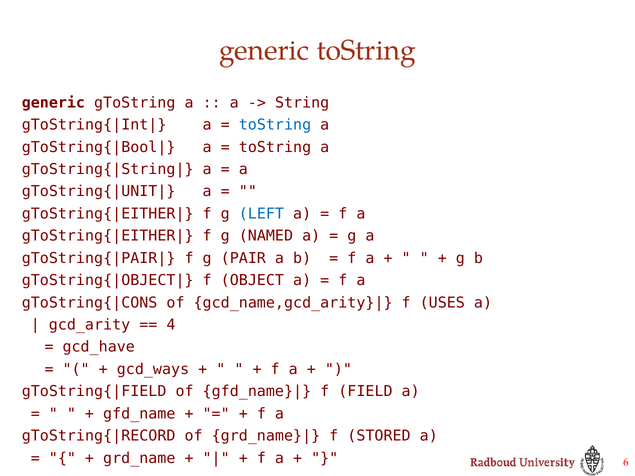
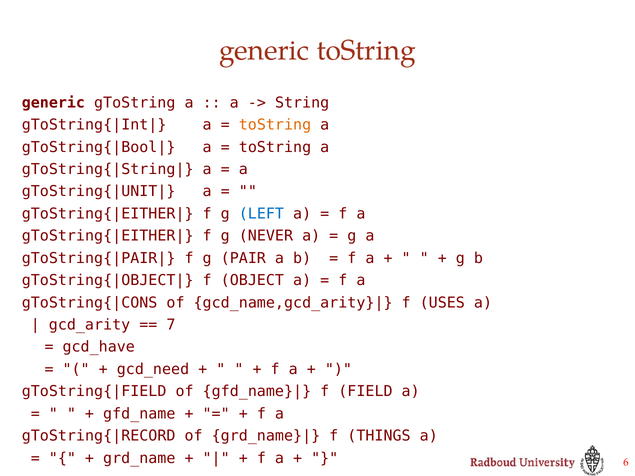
toString colour: blue -> orange (275, 125)
NAMED: NAMED -> NEVER (266, 236)
4: 4 -> 7 (171, 325)
gcd_ways: gcd_ways -> gcd_need (153, 369)
STORED: STORED -> THINGS (379, 436)
